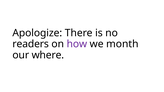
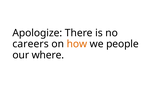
readers: readers -> careers (31, 44)
how colour: purple -> orange (77, 44)
month: month -> people (122, 44)
